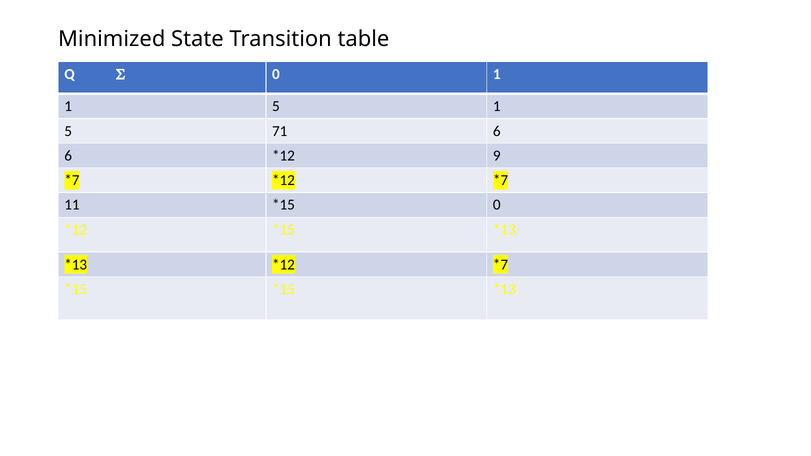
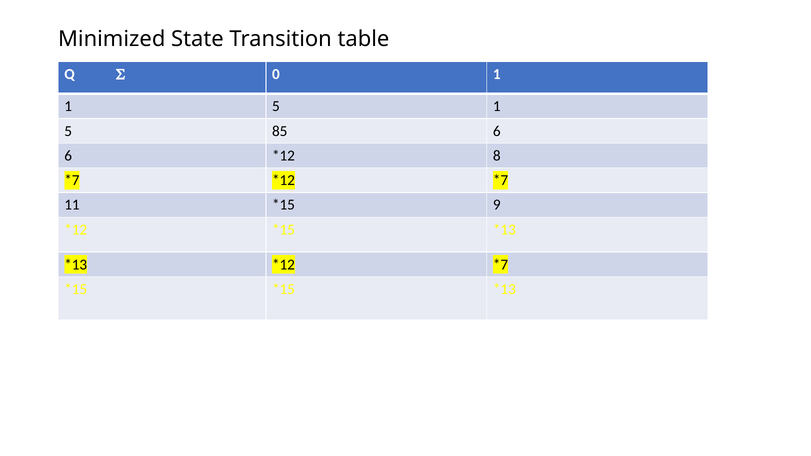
71: 71 -> 85 (280, 131)
9: 9 -> 8 (497, 156)
0: 0 -> 9 (497, 205)
